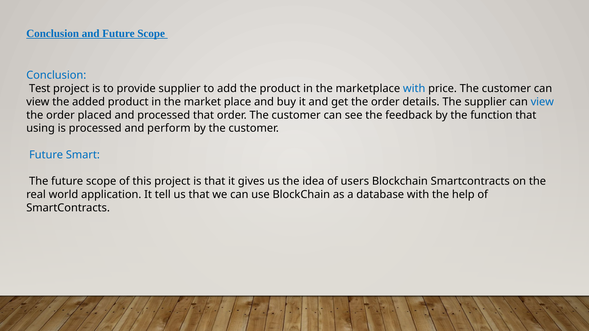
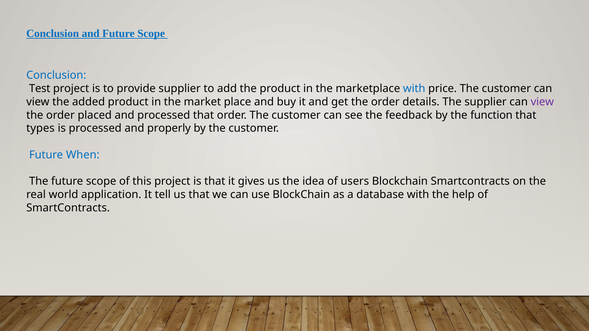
view colour: blue -> purple (542, 102)
using: using -> types (41, 128)
perform: perform -> properly (169, 128)
Smart: Smart -> When (83, 155)
